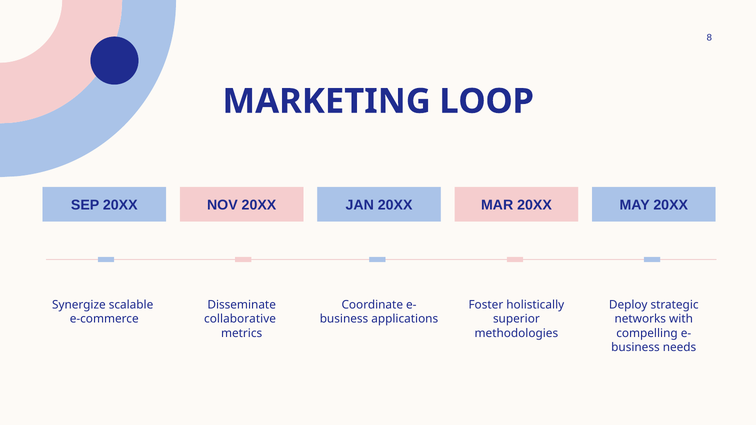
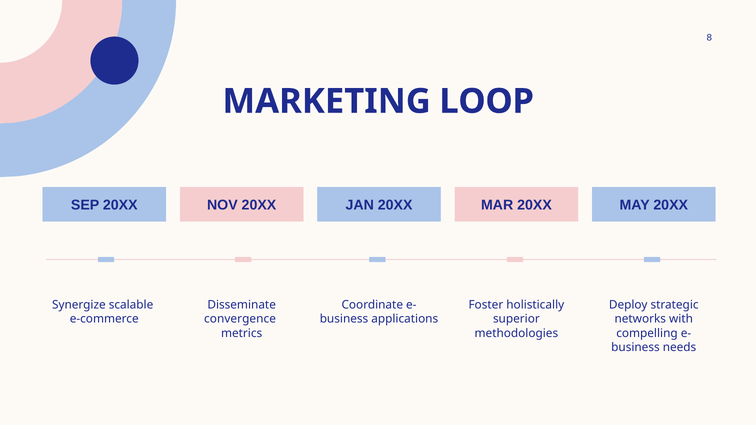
collaborative: collaborative -> convergence (240, 319)
